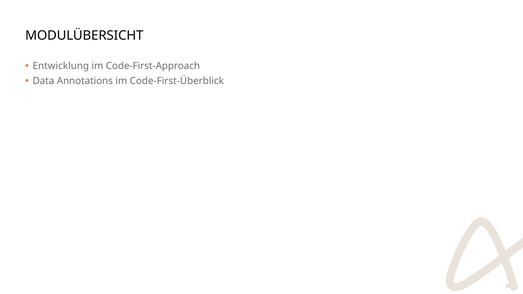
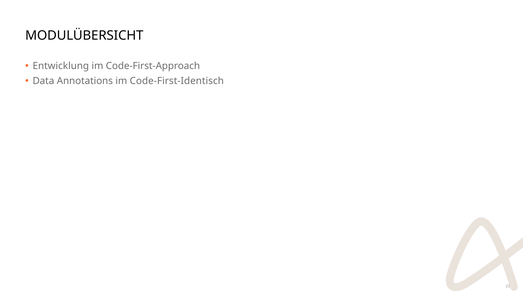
Code-First-Überblick: Code-First-Überblick -> Code-First-Identisch (177, 81)
